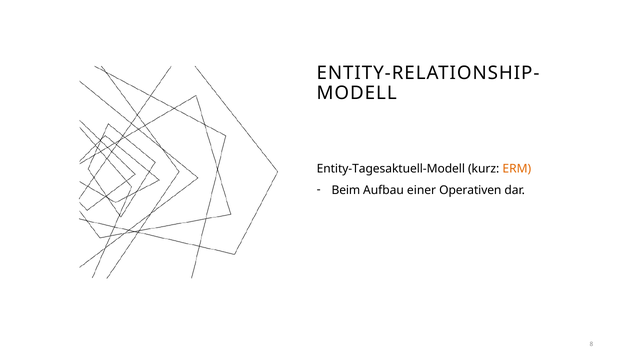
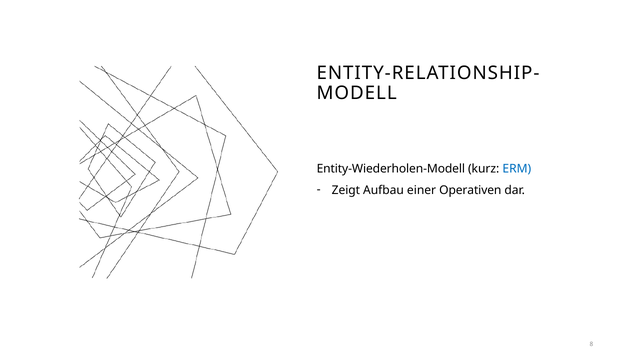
Entity-Tagesaktuell-Modell: Entity-Tagesaktuell-Modell -> Entity-Wiederholen-Modell (391, 169)
ERM colour: orange -> blue (517, 169)
Beim: Beim -> Zeigt (346, 190)
